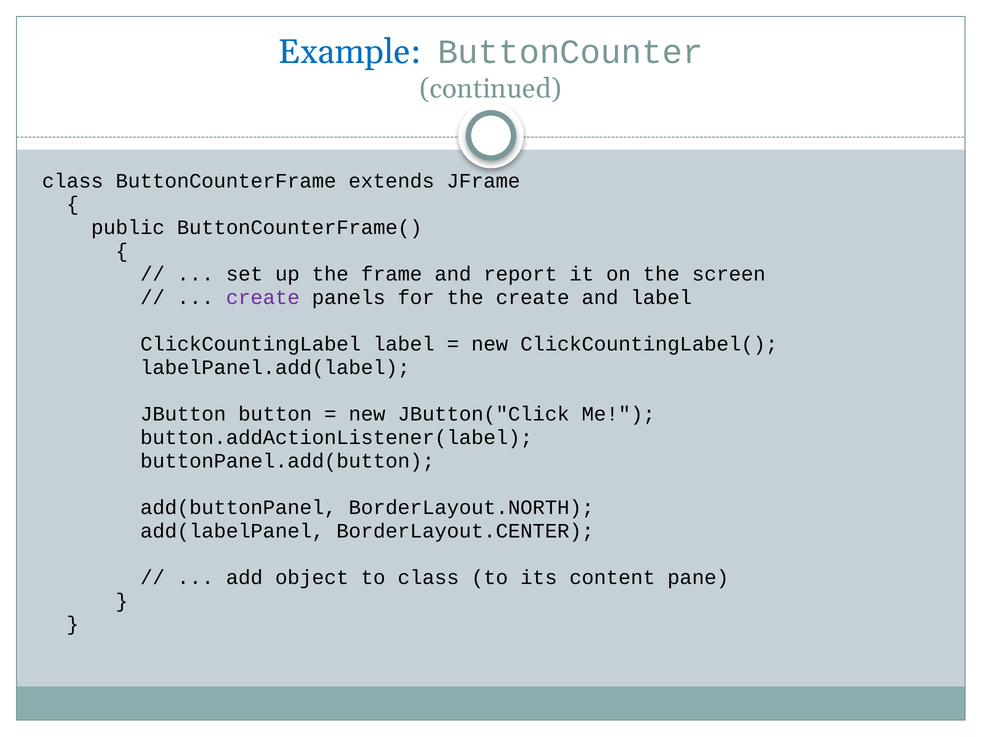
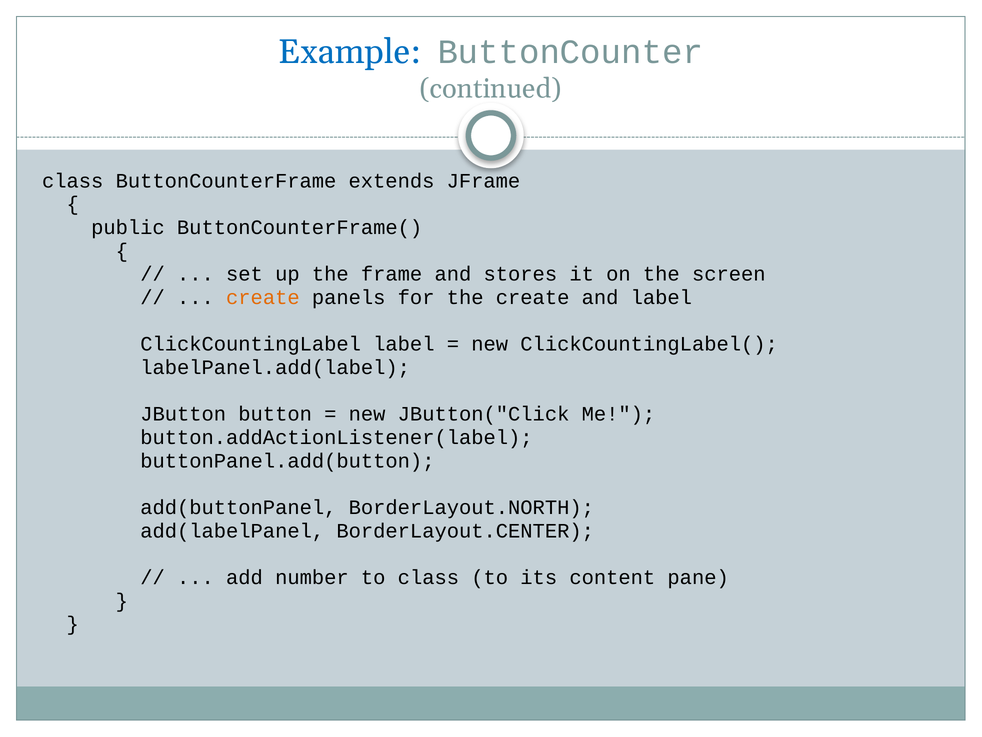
report: report -> stores (520, 274)
create colour: purple -> orange (263, 297)
object: object -> number (312, 577)
